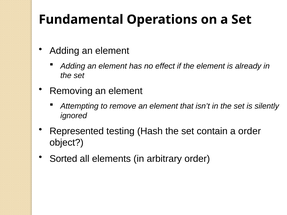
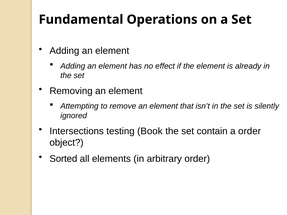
Represented: Represented -> Intersections (77, 131)
Hash: Hash -> Book (150, 131)
